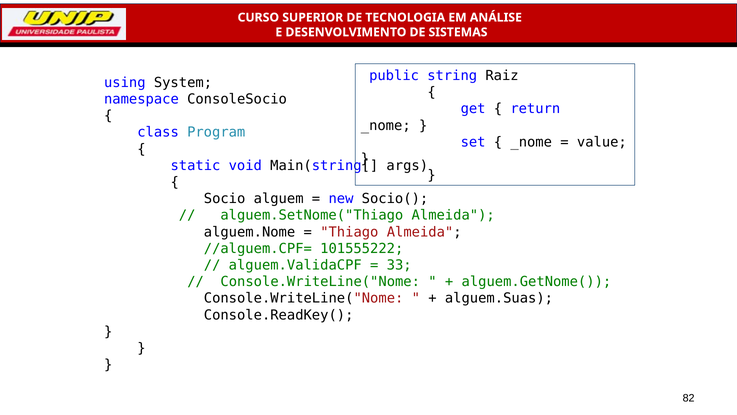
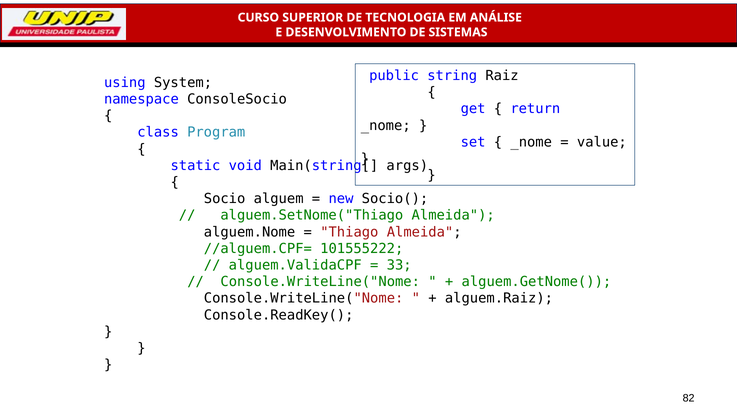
alguem.Suas: alguem.Suas -> alguem.Raiz (499, 298)
